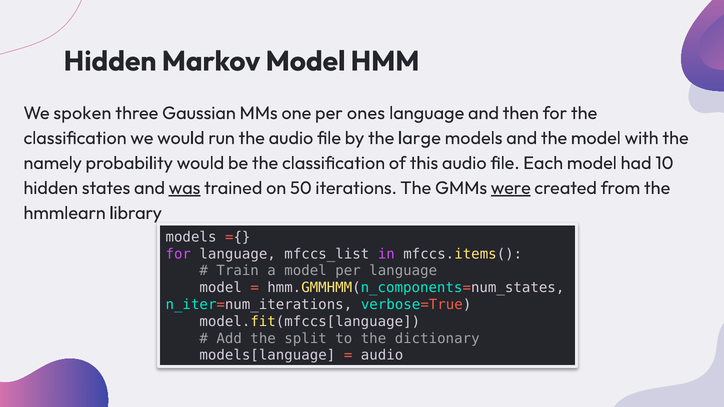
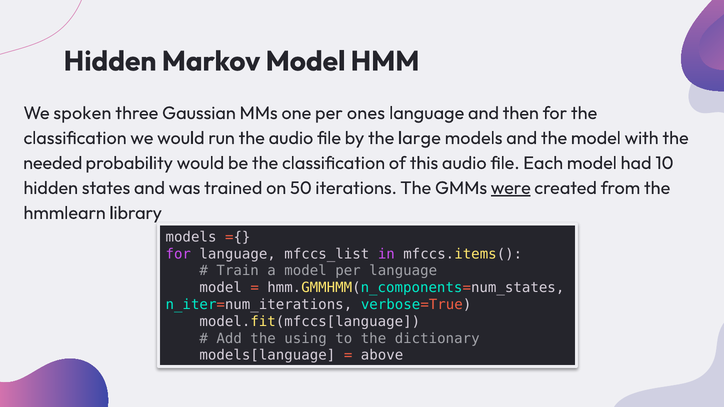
namely: namely -> needed (53, 163)
was underline: present -> none (185, 188)
split: split -> using (306, 339)
audio: audio -> above (382, 356)
